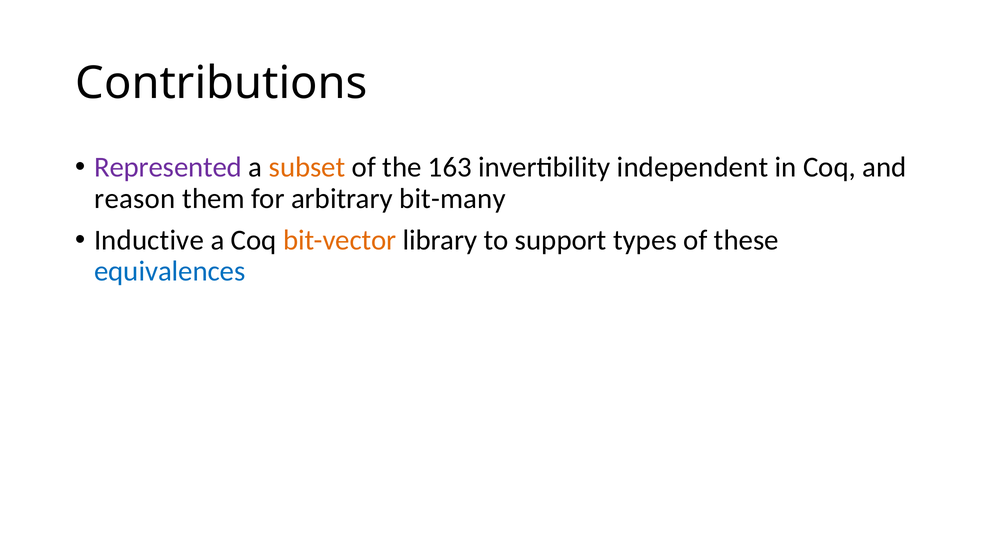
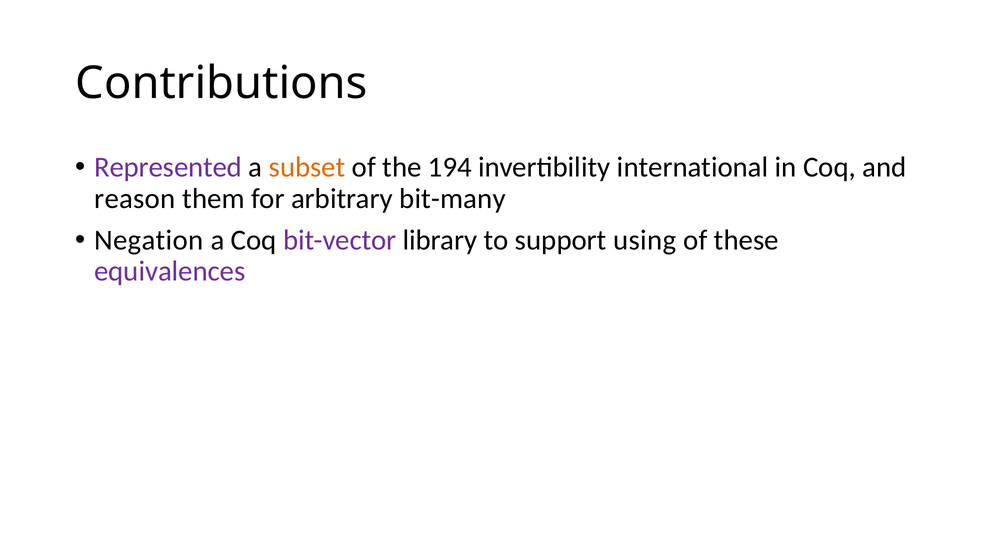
163: 163 -> 194 (450, 167)
independent: independent -> international (693, 167)
Inductive: Inductive -> Negation (149, 240)
bit-vector colour: orange -> purple (340, 240)
types: types -> using (645, 240)
equivalences colour: blue -> purple (170, 271)
